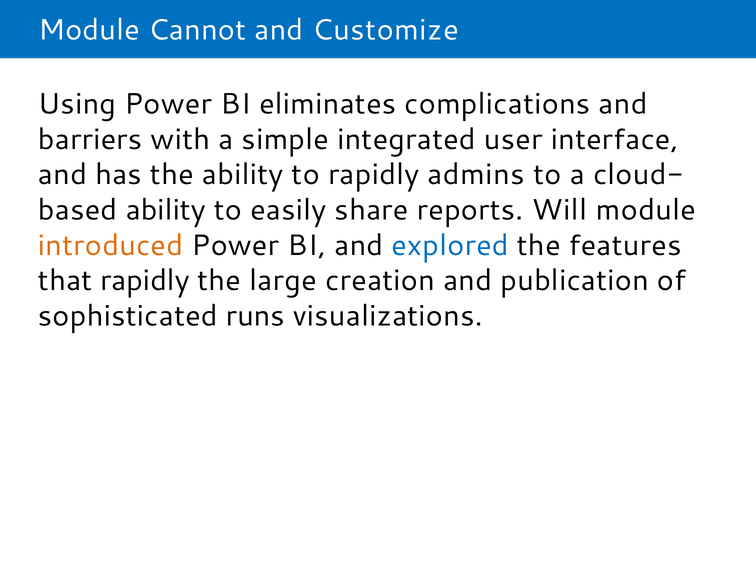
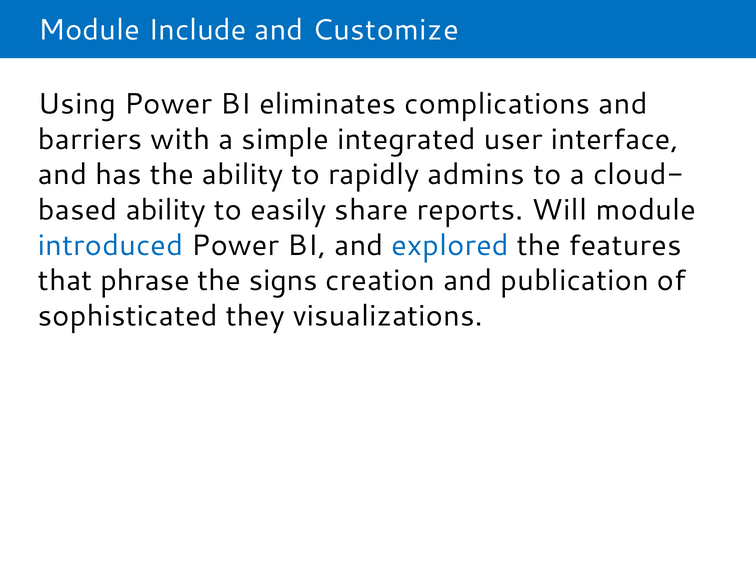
Cannot: Cannot -> Include (197, 30)
introduced colour: orange -> blue (111, 245)
that rapidly: rapidly -> phrase (145, 281)
large: large -> signs (283, 281)
runs: runs -> they (255, 316)
